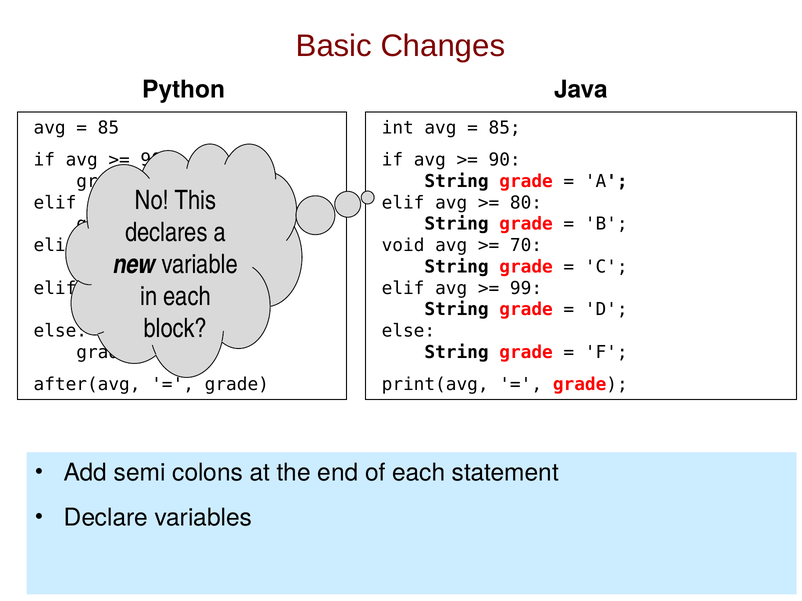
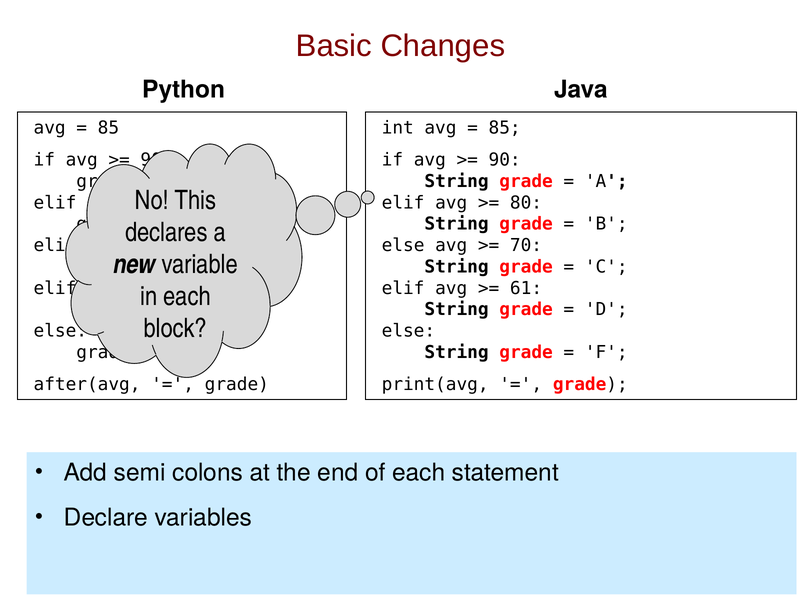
void: void -> else (403, 246)
99: 99 -> 61 (526, 288)
